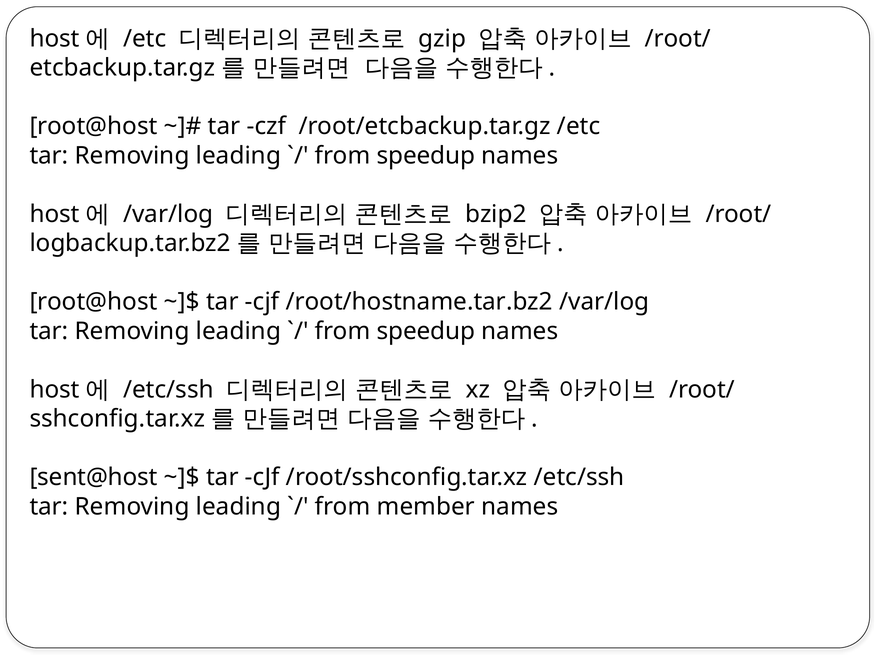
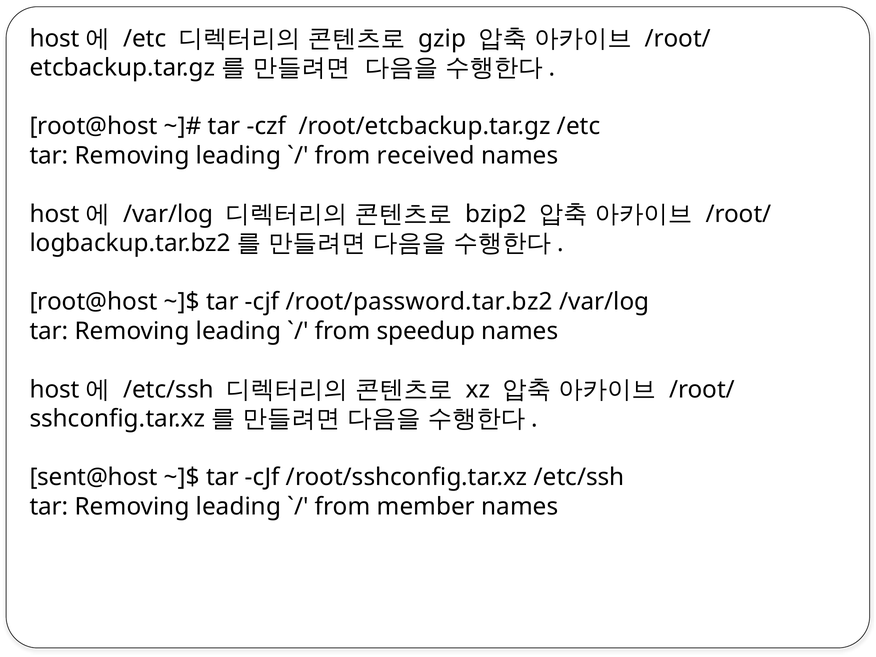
speedup: speedup -> received (426, 156)
/root/hostname.tar.bz2: /root/hostname.tar.bz2 -> /root/password.tar.bz2 (419, 302)
